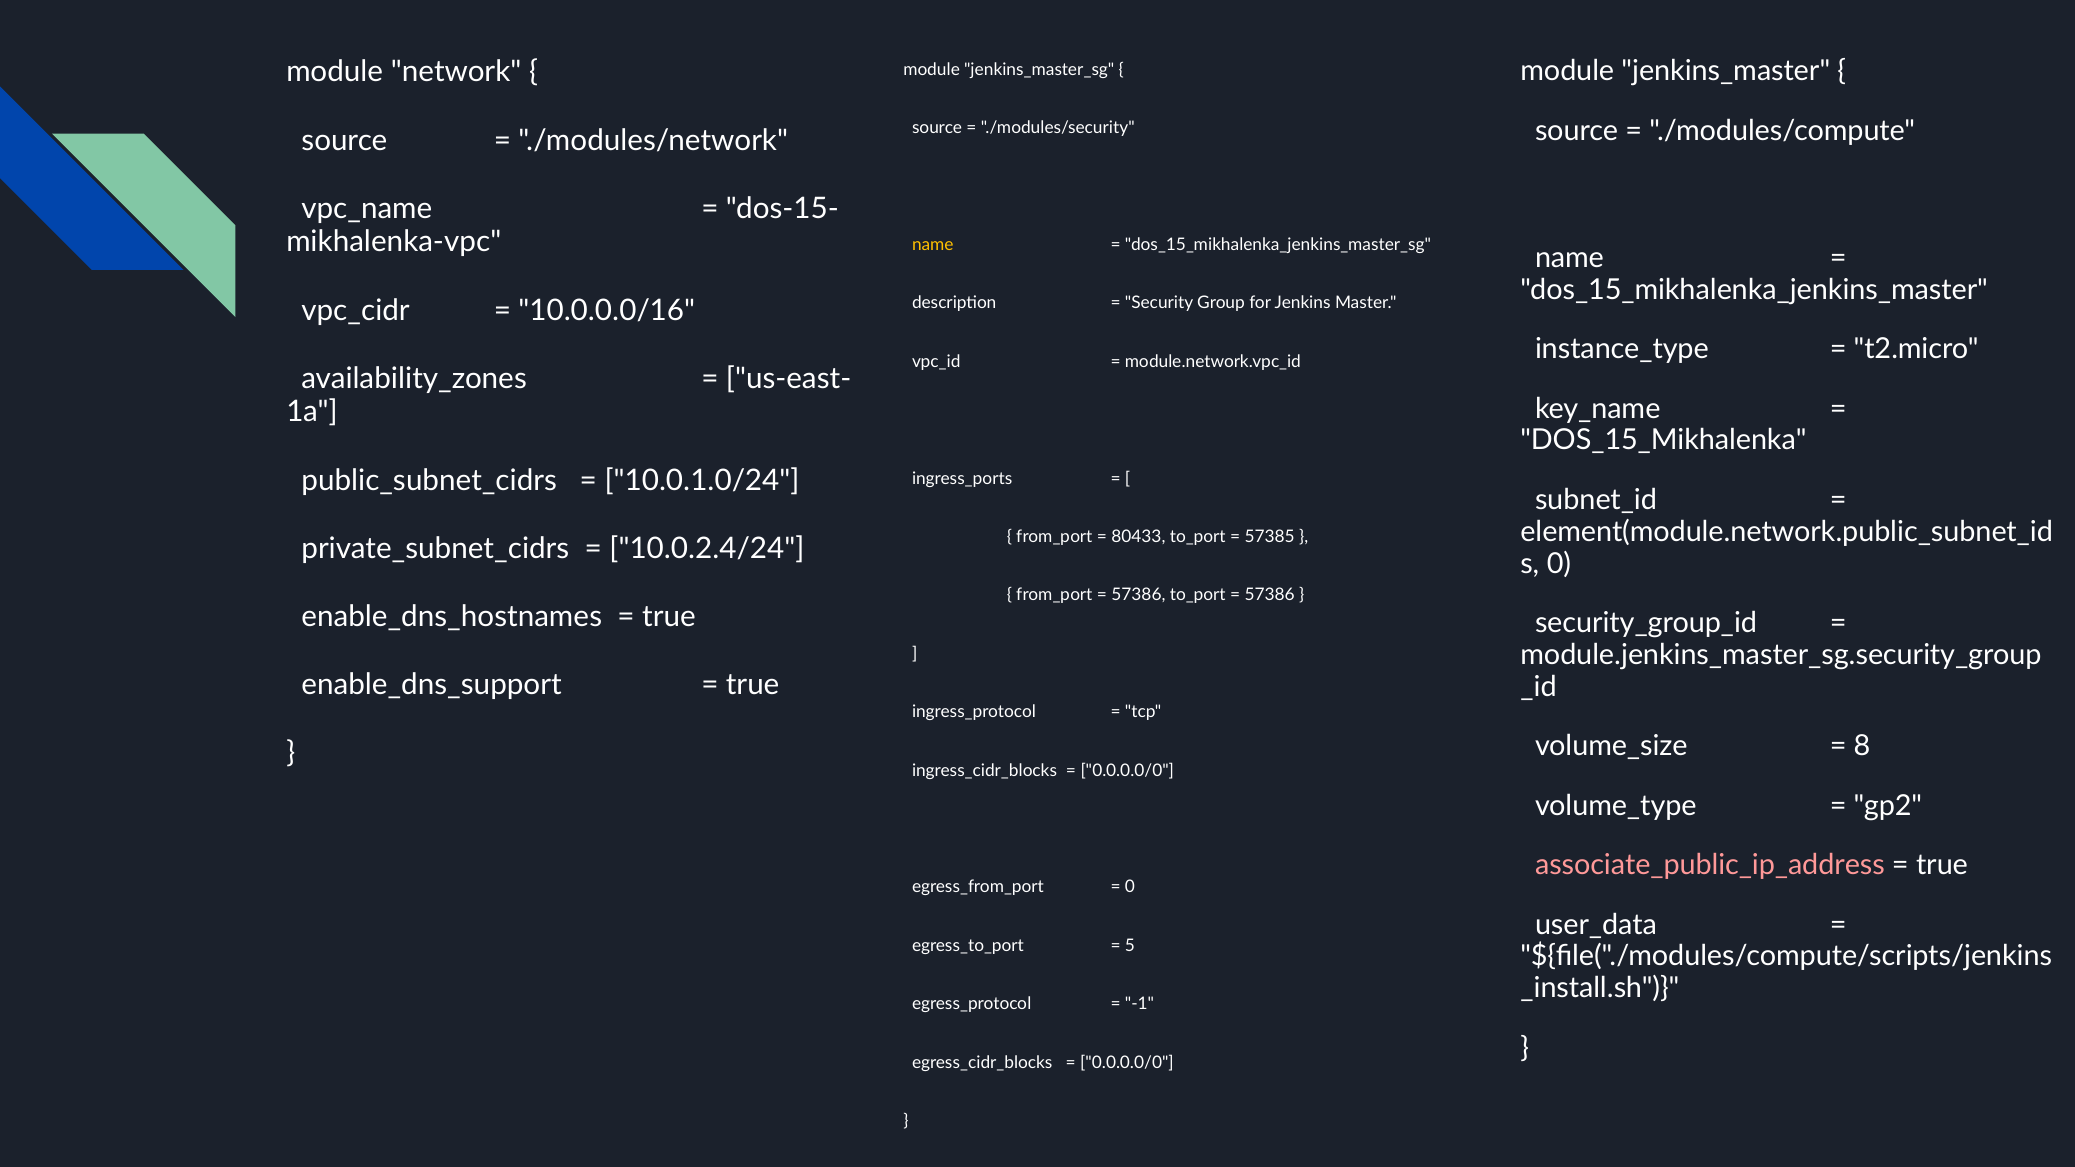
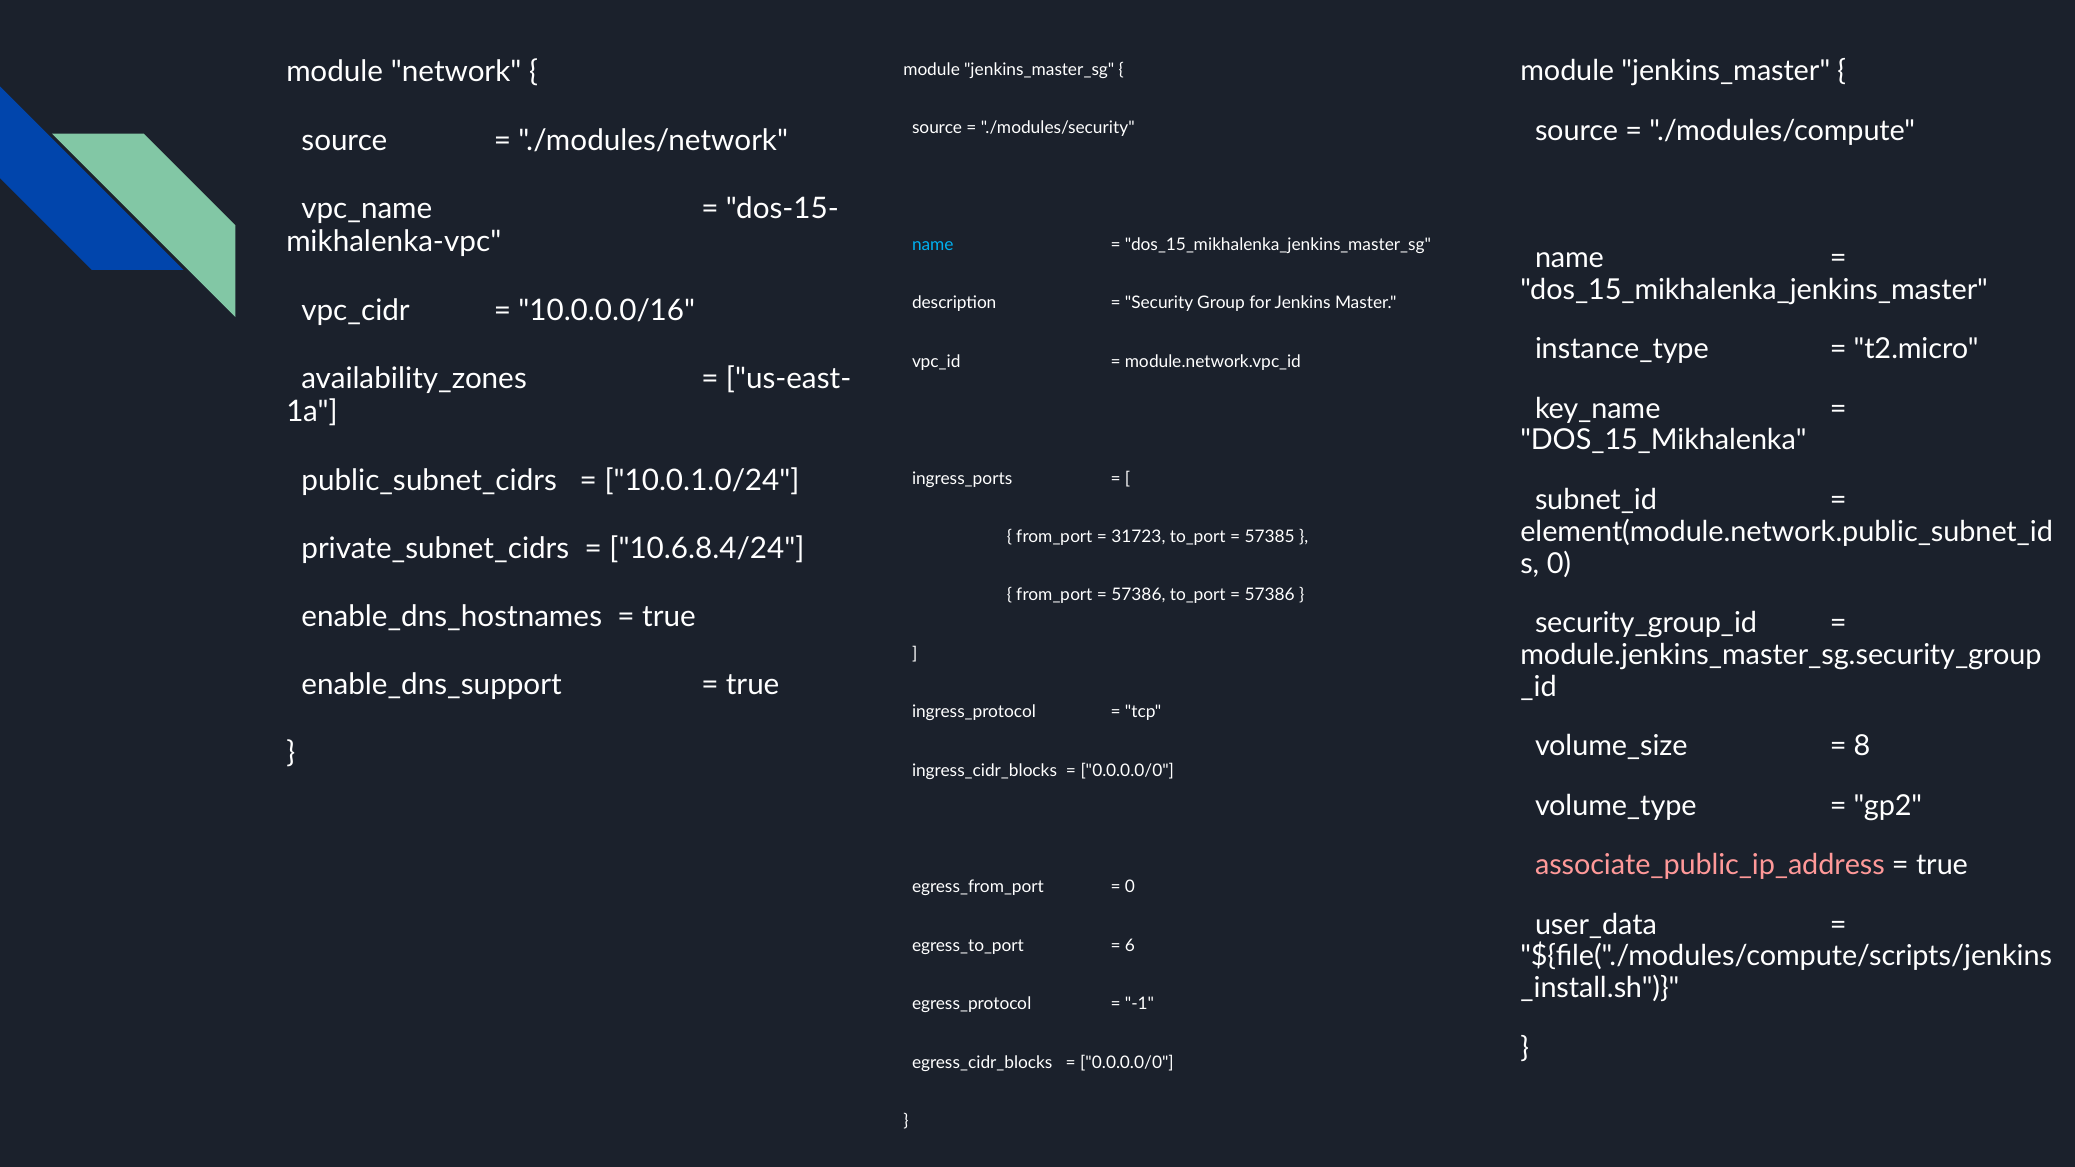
name colour: yellow -> light blue (933, 245)
80433: 80433 -> 31723 (1138, 537)
10.0.2.4/24: 10.0.2.4/24 -> 10.6.8.4/24 (707, 549)
5: 5 -> 6 (1130, 946)
